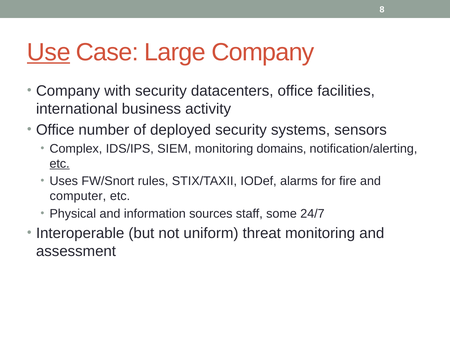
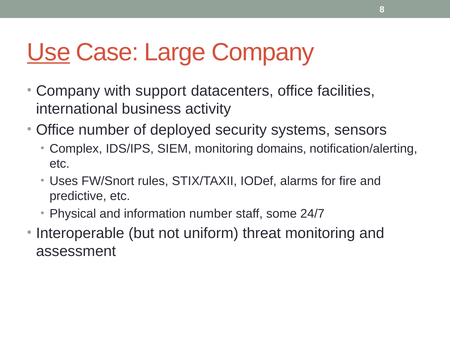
with security: security -> support (161, 91)
etc underline: present -> none (60, 164)
computer: computer -> predictive (78, 196)
information sources: sources -> number (211, 214)
